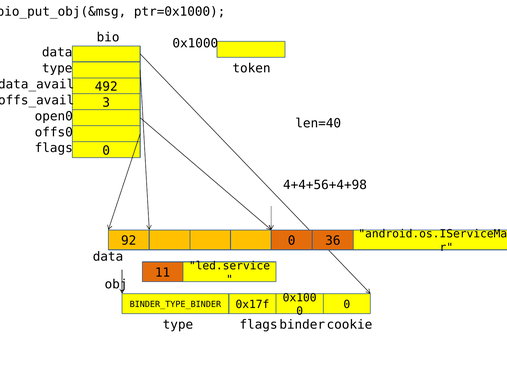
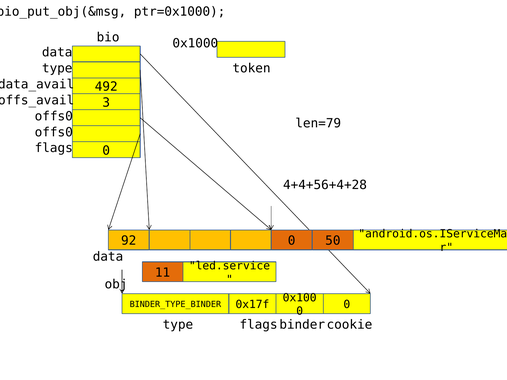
open0: open0 -> offs0 (54, 116)
len=40: len=40 -> len=79 (318, 124)
4+4+56+4+98: 4+4+56+4+98 -> 4+4+56+4+28 (325, 185)
36: 36 -> 50 (333, 241)
